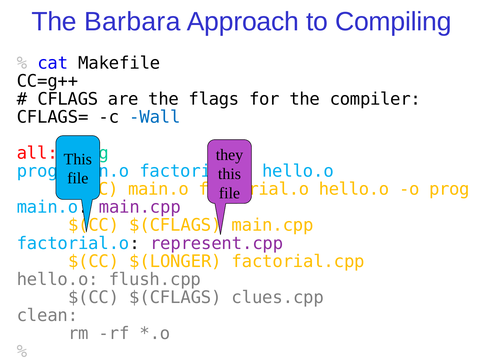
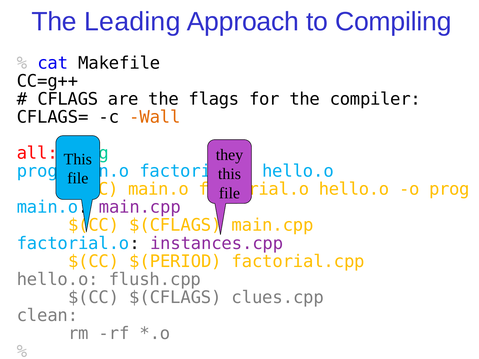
Barbara: Barbara -> Leading (132, 22)
Wall colour: blue -> orange (155, 117)
represent.cpp: represent.cpp -> instances.cpp (217, 243)
$(LONGER: $(LONGER -> $(PERIOD (176, 262)
